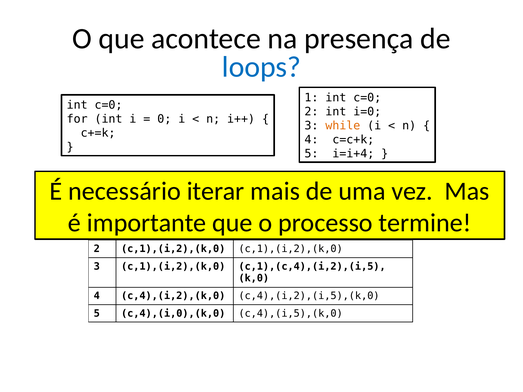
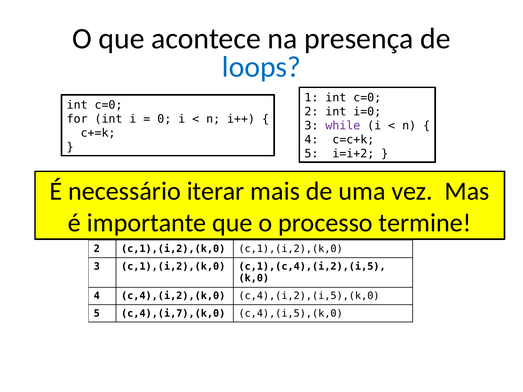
while colour: orange -> purple (343, 126)
i=i+4: i=i+4 -> i=i+2 (353, 154)
c,4),(i,0),(k,0: c,4),(i,0),(k,0 -> c,4),(i,7),(k,0 (173, 314)
